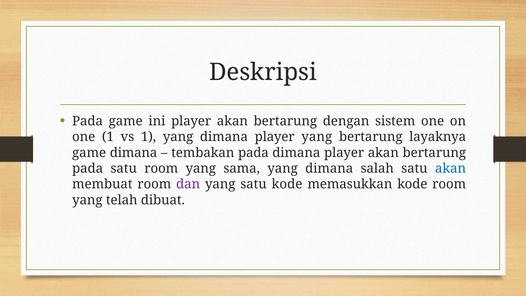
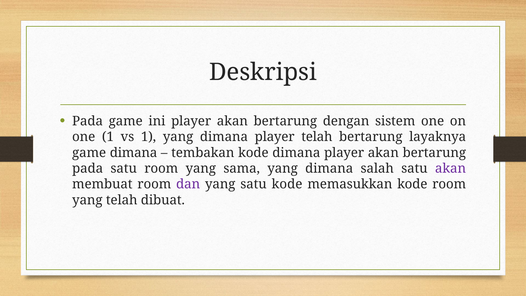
player yang: yang -> telah (317, 137)
tembakan pada: pada -> kode (253, 153)
akan colour: blue -> purple (451, 168)
